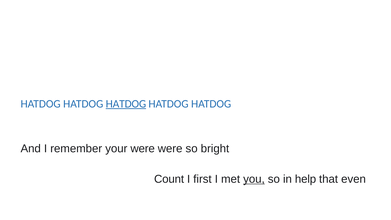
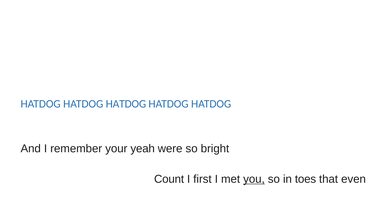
HATDOG underline: present -> none (126, 104)
your were: were -> yeah (143, 148)
help: help -> toes (306, 179)
